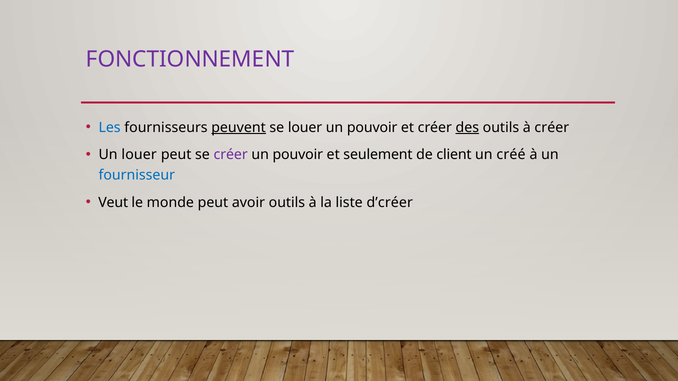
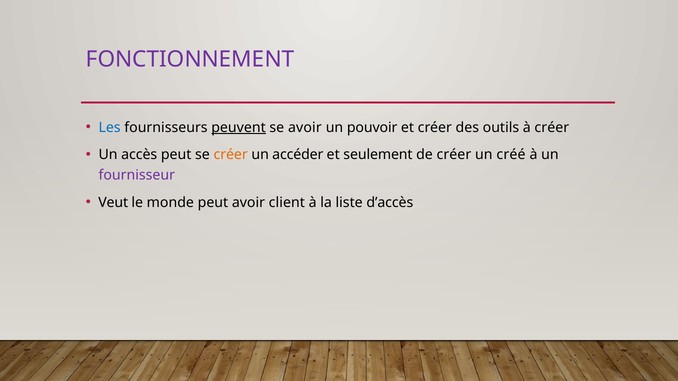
se louer: louer -> avoir (305, 127)
des underline: present -> none (467, 127)
Un louer: louer -> accès (139, 155)
créer colour: purple -> orange (231, 155)
pouvoir: pouvoir -> accéder (298, 155)
de client: client -> créer (454, 155)
fournisseur colour: blue -> purple (137, 175)
avoir outils: outils -> client (287, 203)
d’créer: d’créer -> d’accès (390, 203)
